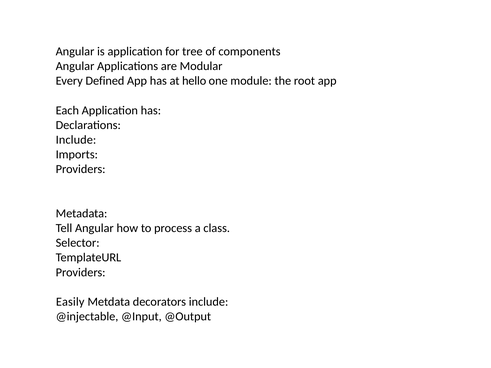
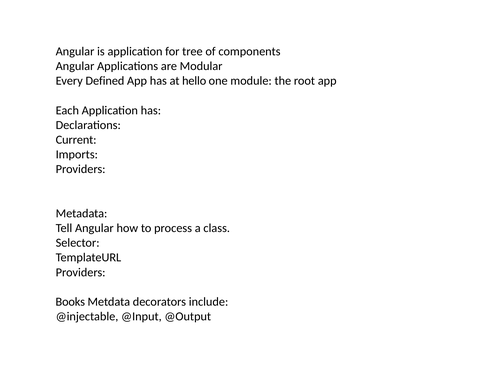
Include: Include -> Current (76, 140)
Easily: Easily -> Books (70, 302)
